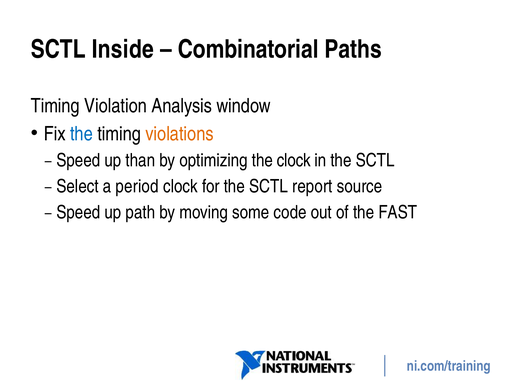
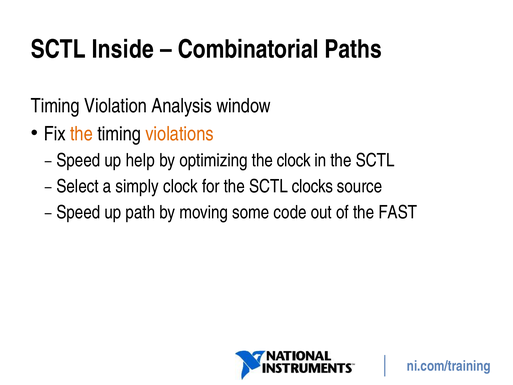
the colour: blue -> orange (81, 134)
than: than -> help (140, 160)
period: period -> simply (137, 186)
report: report -> clocks (312, 186)
